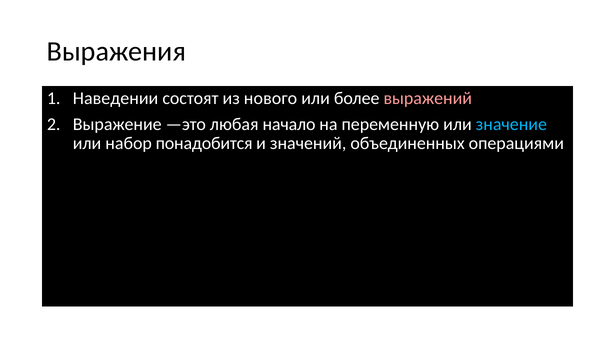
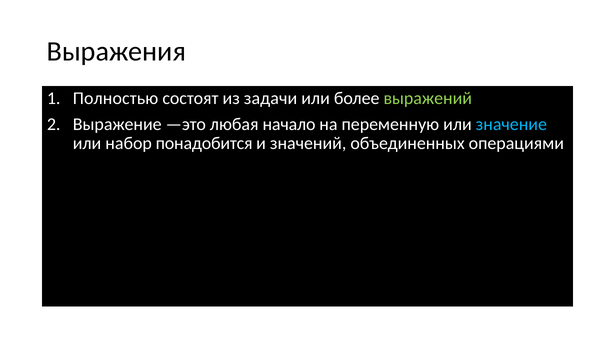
Наведении: Наведении -> Полностью (116, 98)
нового: нового -> задачи (271, 98)
выражений colour: pink -> light green (428, 98)
